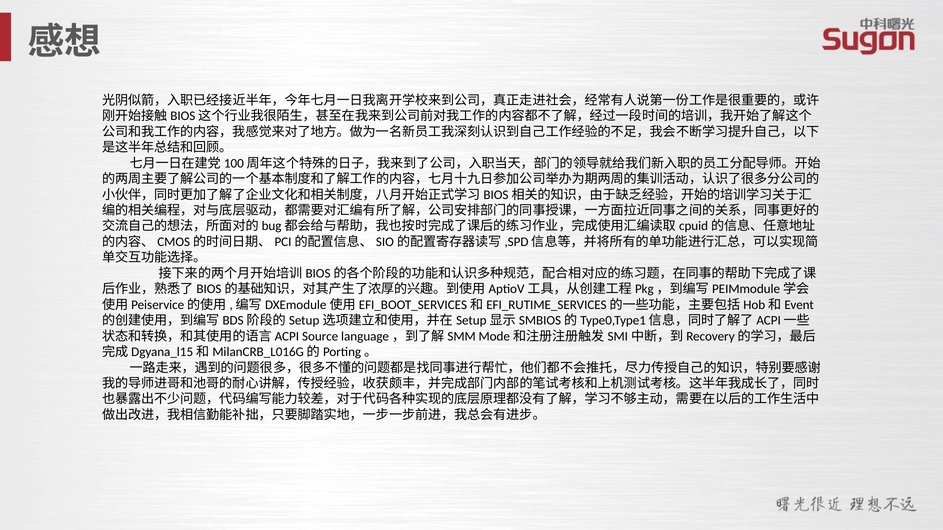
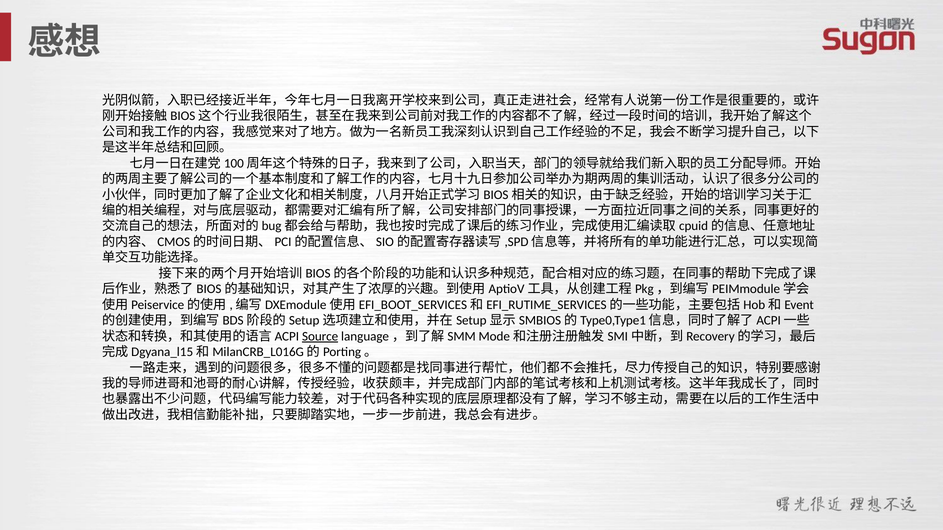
Source underline: none -> present (320, 337)
